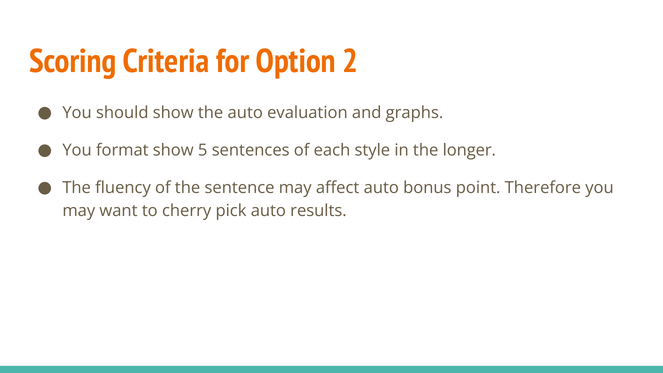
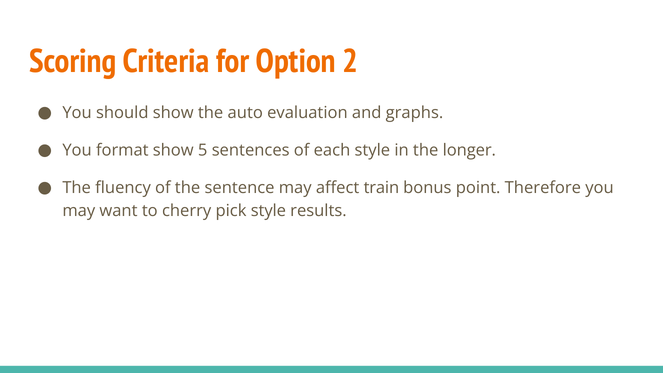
affect auto: auto -> train (381, 188)
pick auto: auto -> style (268, 211)
